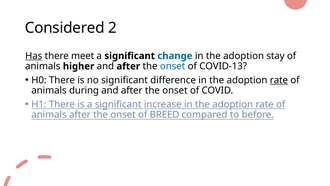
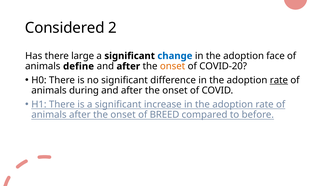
Has underline: present -> none (34, 56)
meet: meet -> large (83, 56)
stay: stay -> face (276, 56)
higher: higher -> define (79, 66)
onset colour: blue -> orange (173, 66)
COVID-13: COVID-13 -> COVID-20 (223, 66)
